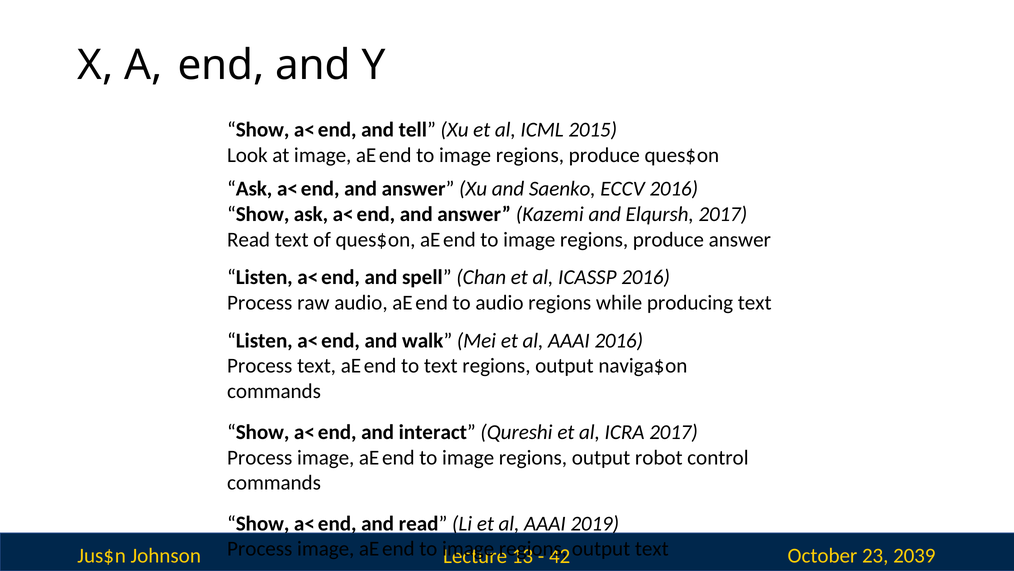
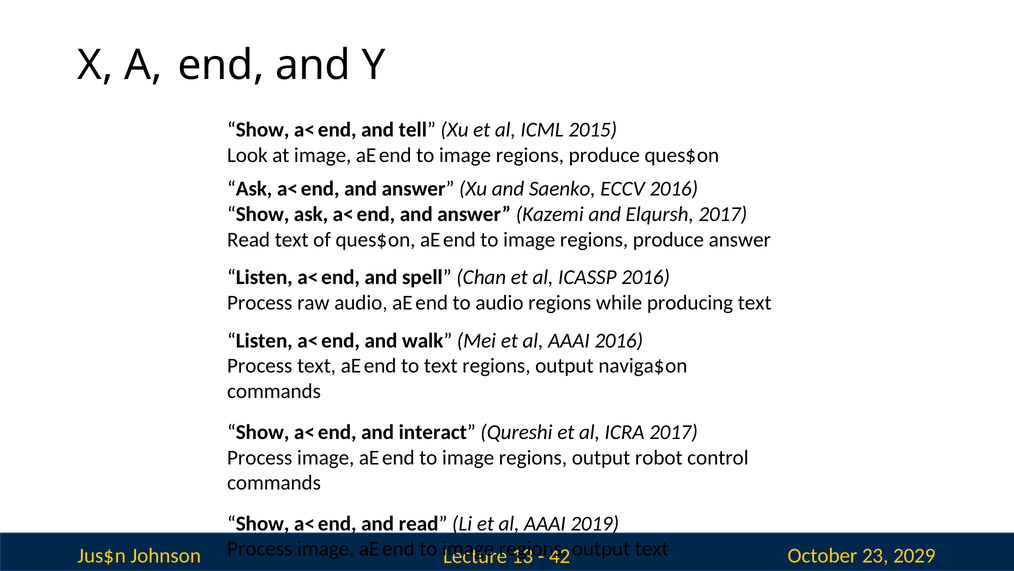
2039: 2039 -> 2029 (914, 555)
